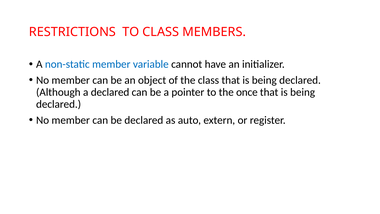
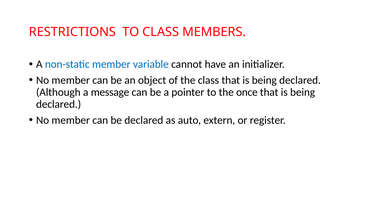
a declared: declared -> message (110, 92)
